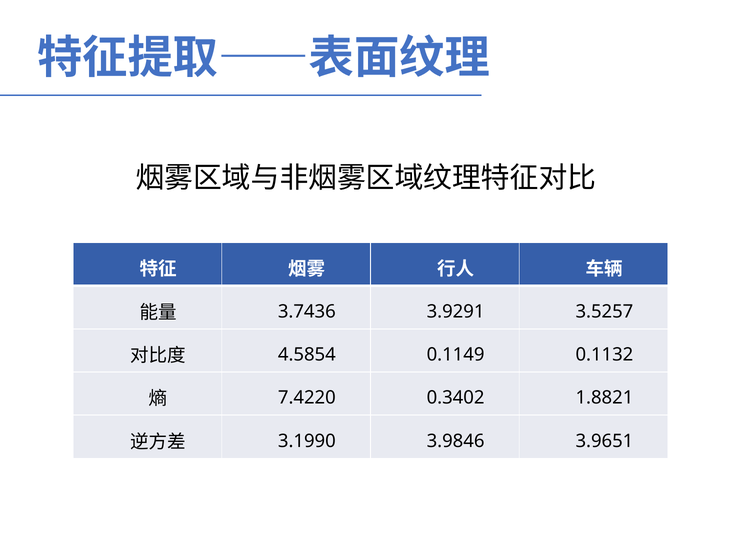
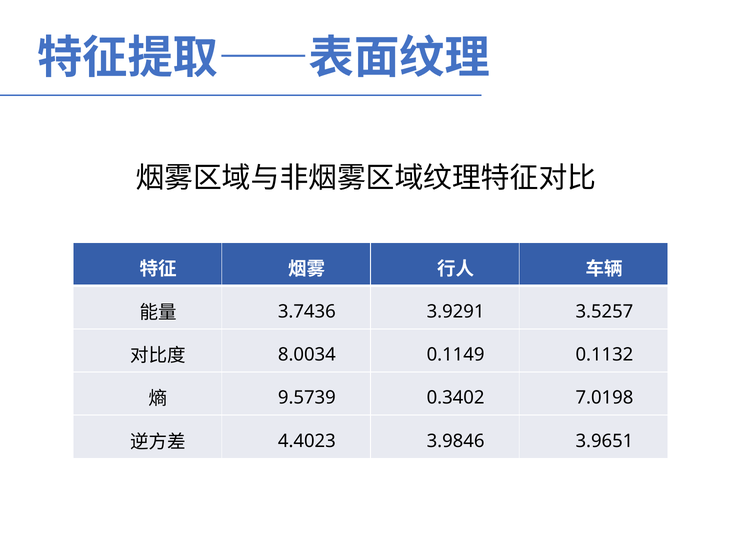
4.5854: 4.5854 -> 8.0034 (307, 354)
7.4220: 7.4220 -> 9.5739 (307, 398)
1.8821: 1.8821 -> 7.0198 (604, 398)
3.1990: 3.1990 -> 4.4023 (307, 441)
